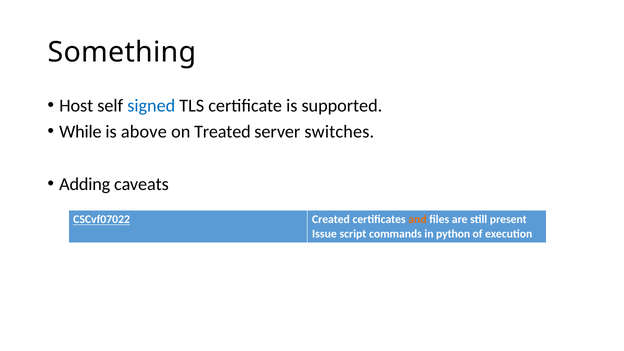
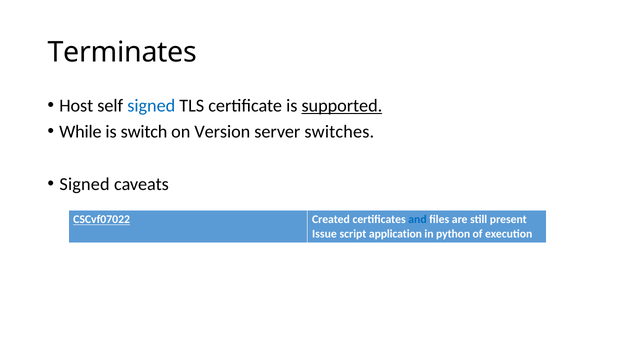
Something: Something -> Terminates (122, 52)
supported underline: none -> present (342, 106)
above: above -> switch (144, 132)
Treated: Treated -> Version (222, 132)
Adding: Adding -> Signed (85, 184)
and colour: orange -> blue (417, 220)
commands: commands -> application (395, 234)
